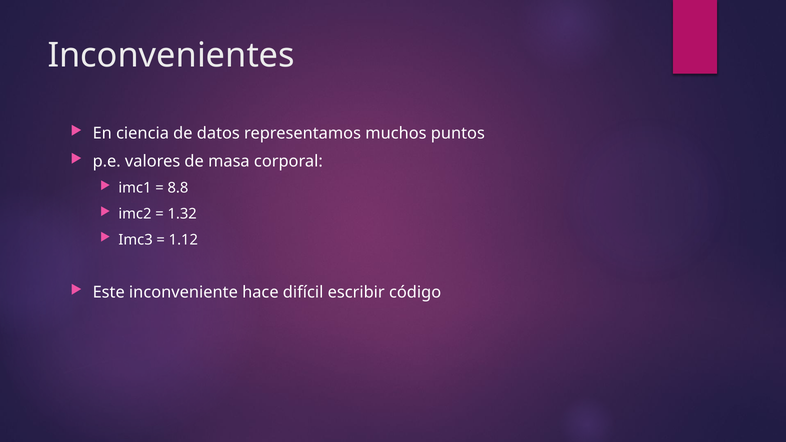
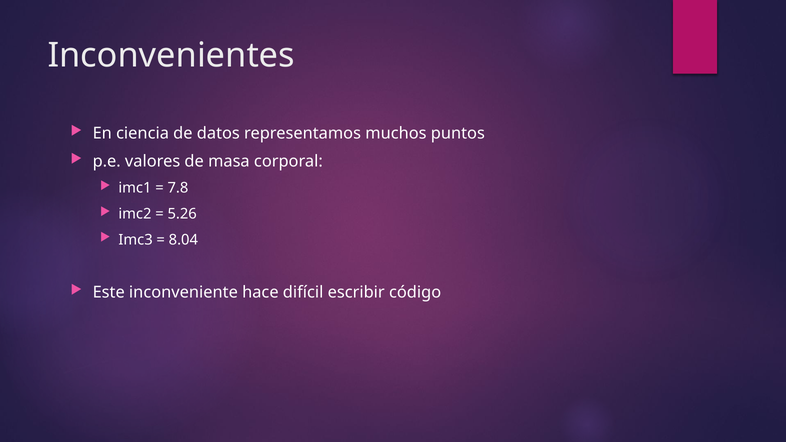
8.8: 8.8 -> 7.8 (178, 188)
1.32: 1.32 -> 5.26 (182, 214)
1.12: 1.12 -> 8.04 (183, 240)
